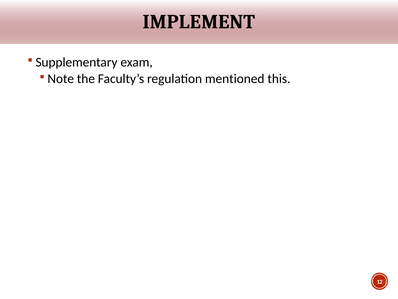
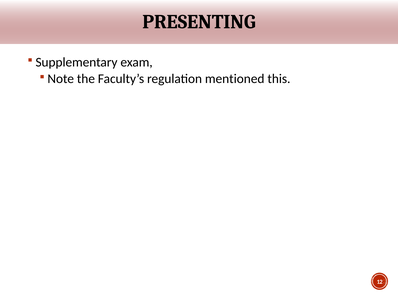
IMPLEMENT: IMPLEMENT -> PRESENTING (199, 22)
